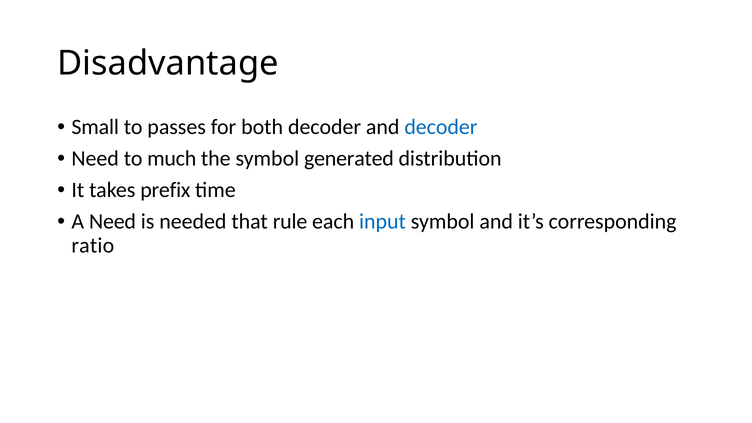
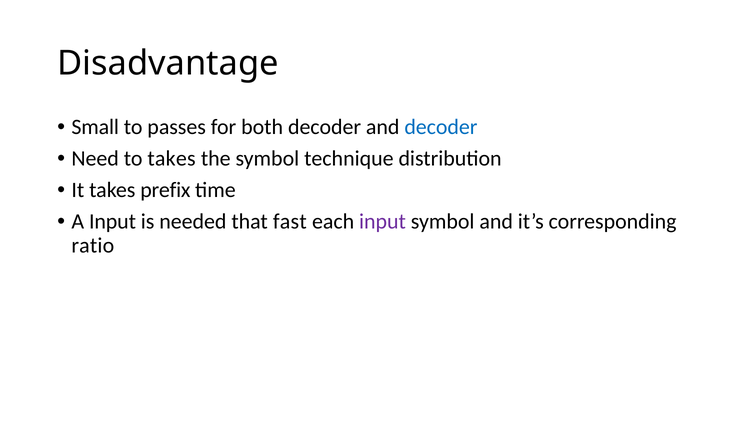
to much: much -> takes (172, 159)
generated: generated -> technique (349, 159)
A Need: Need -> Input (112, 222)
rule: rule -> fast (290, 222)
input colour: blue -> purple (383, 222)
